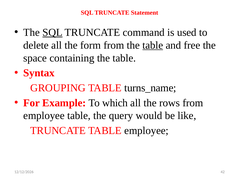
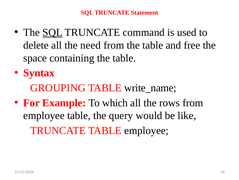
form: form -> need (90, 45)
table underline: present -> none (153, 45)
turns_name: turns_name -> write_name (150, 88)
